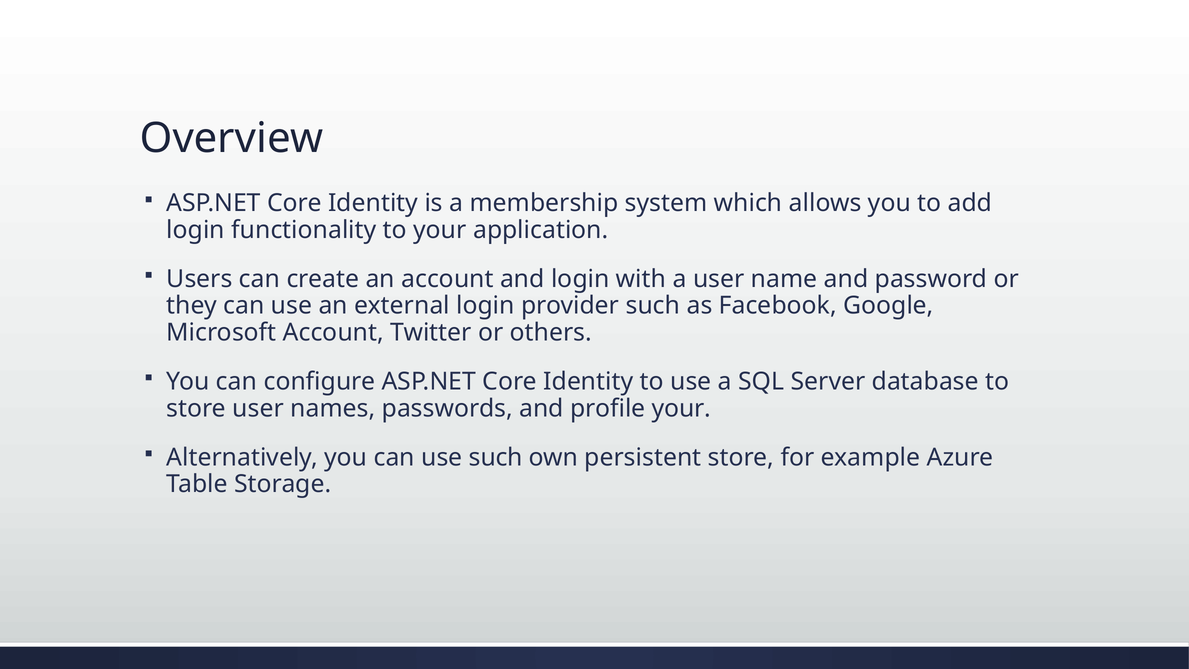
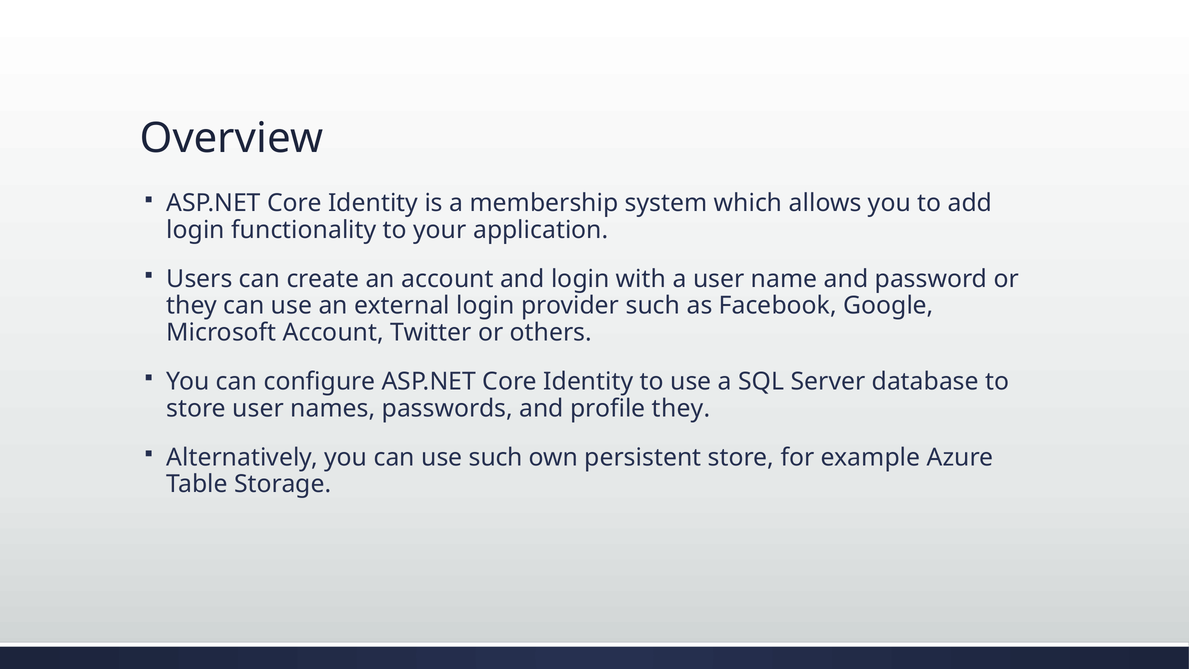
profile your: your -> they (681, 408)
